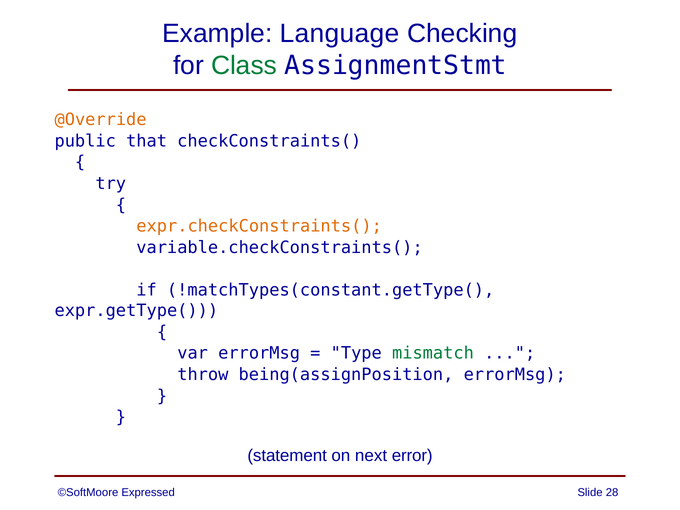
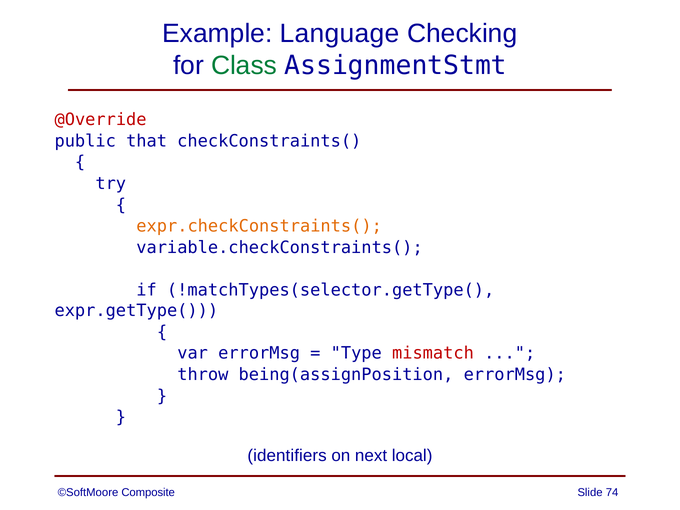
@Override colour: orange -> red (101, 120)
!matchTypes(constant.getType(: !matchTypes(constant.getType( -> !matchTypes(selector.getType( (331, 290)
mismatch colour: green -> red (433, 353)
statement: statement -> identifiers (287, 456)
error: error -> local (412, 456)
Expressed: Expressed -> Composite (148, 493)
28: 28 -> 74 (612, 493)
